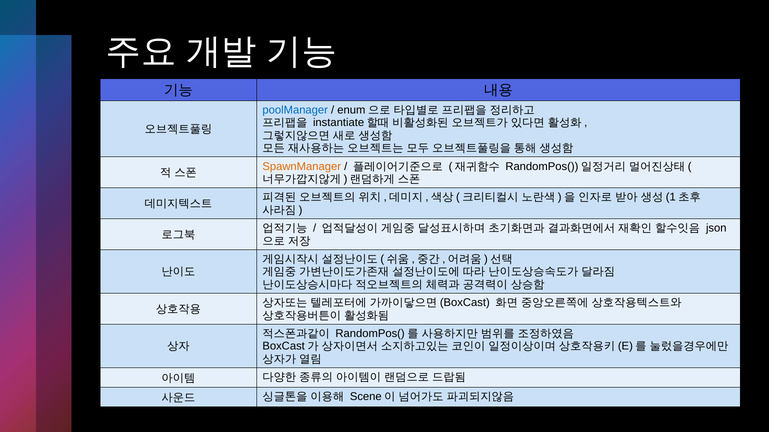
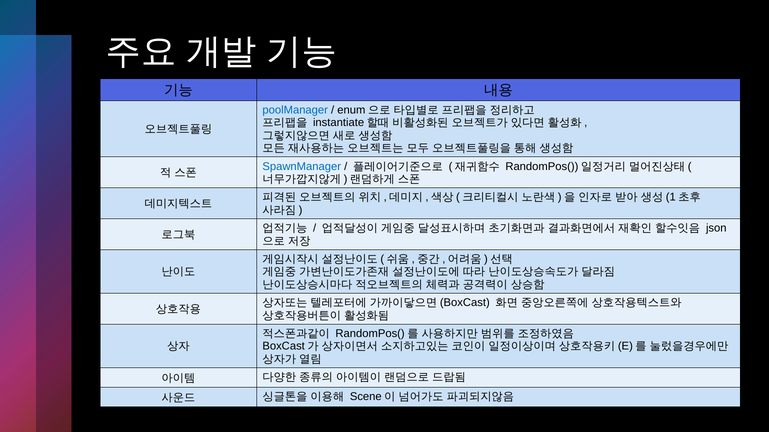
SpawnManager colour: orange -> blue (302, 167)
